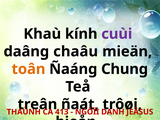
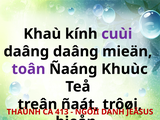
daâng chaâu: chaâu -> daâng (76, 52)
toân colour: orange -> purple (28, 69)
Chung: Chung -> Khuùc (124, 69)
